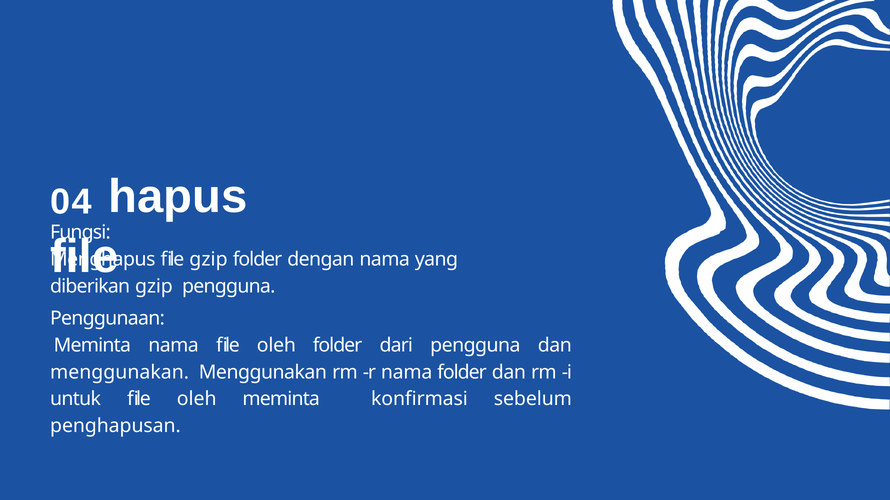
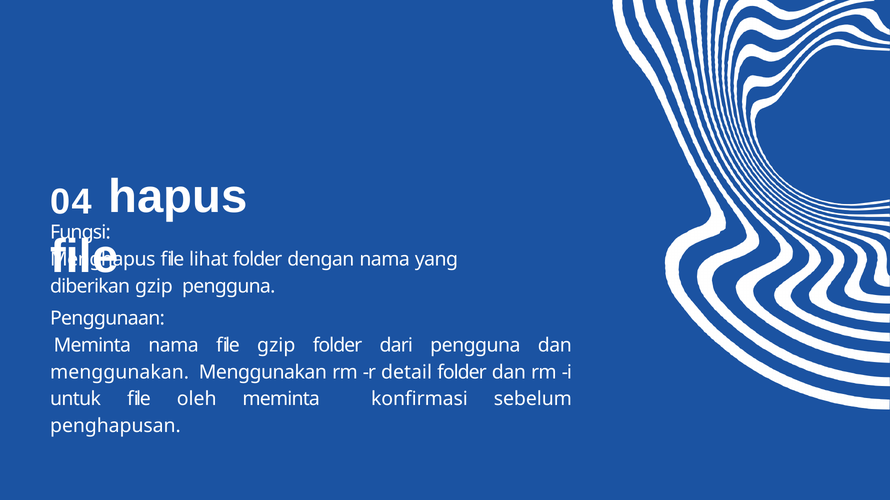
file gzip: gzip -> lihat (209, 260)
nama file oleh: oleh -> gzip (276, 346)
r nama: nama -> detail (407, 373)
